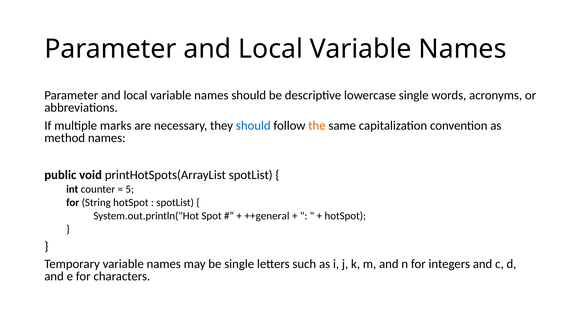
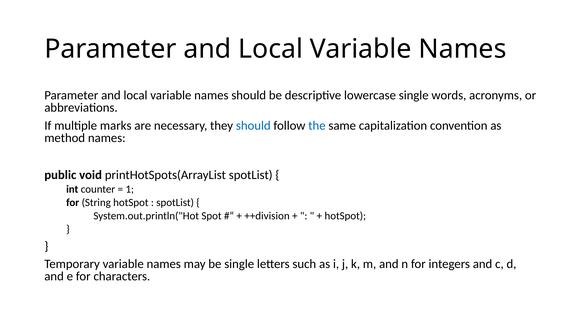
the colour: orange -> blue (317, 125)
5: 5 -> 1 (130, 189)
++general: ++general -> ++division (267, 216)
